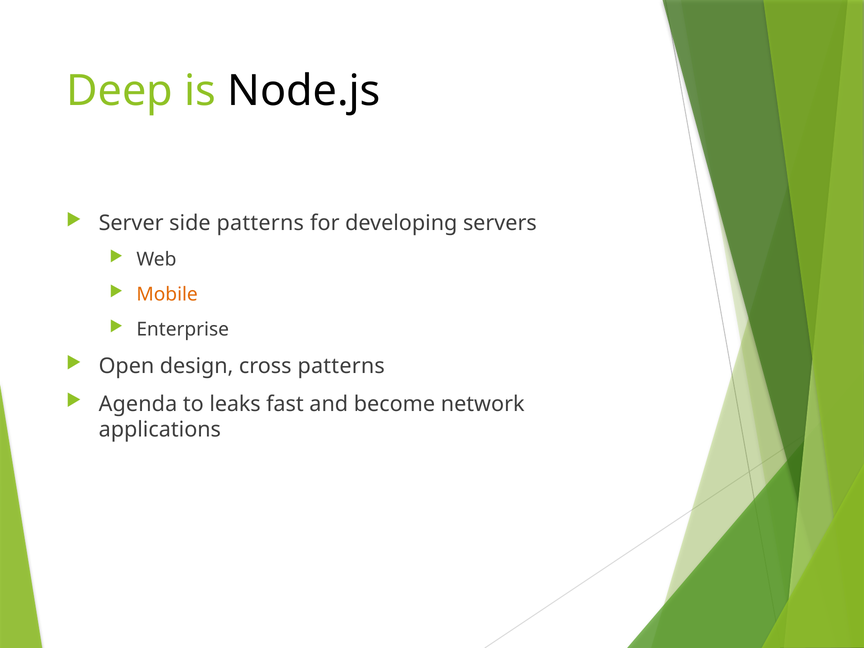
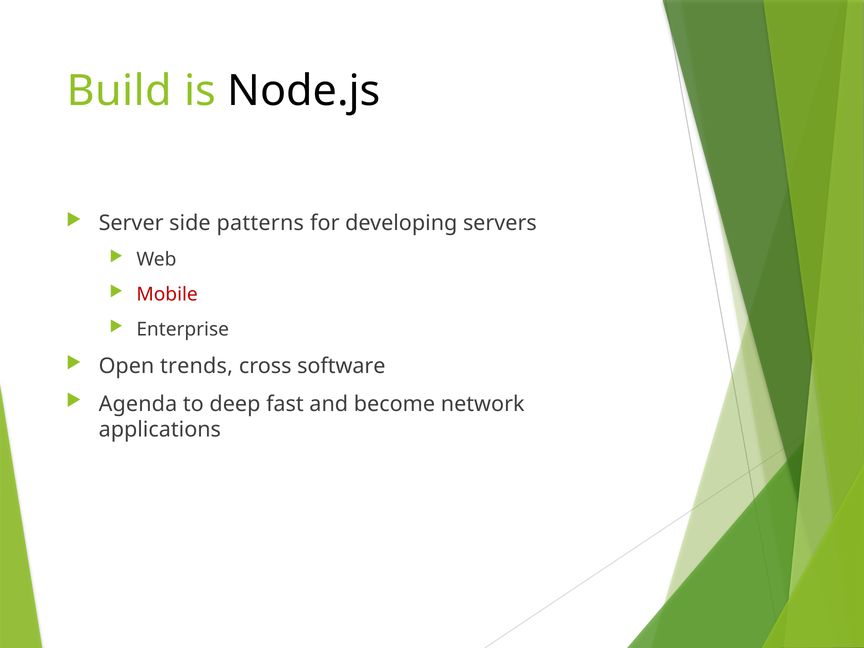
Deep: Deep -> Build (119, 91)
Mobile colour: orange -> red (167, 294)
design: design -> trends (196, 366)
cross patterns: patterns -> software (341, 366)
leaks: leaks -> deep (235, 404)
